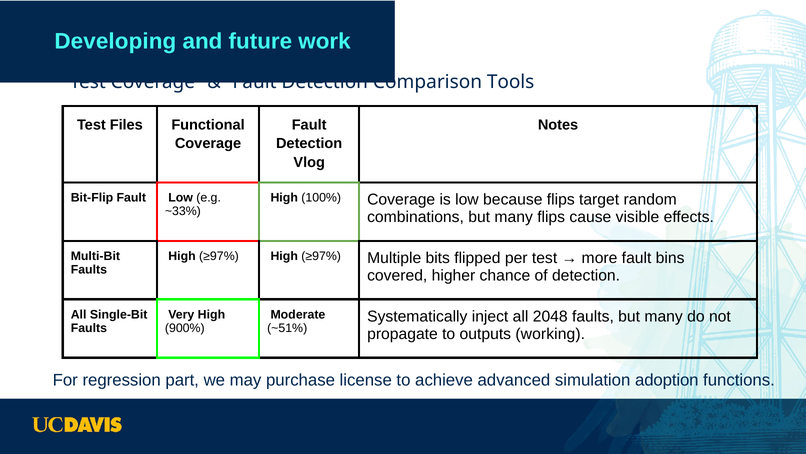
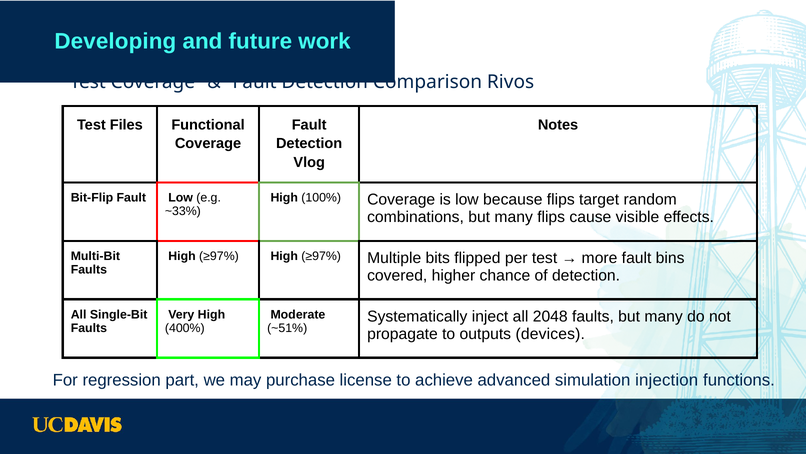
Tools: Tools -> Rivos (511, 82)
900%: 900% -> 400% (185, 328)
working: working -> devices (550, 334)
adoption: adoption -> injection (667, 380)
